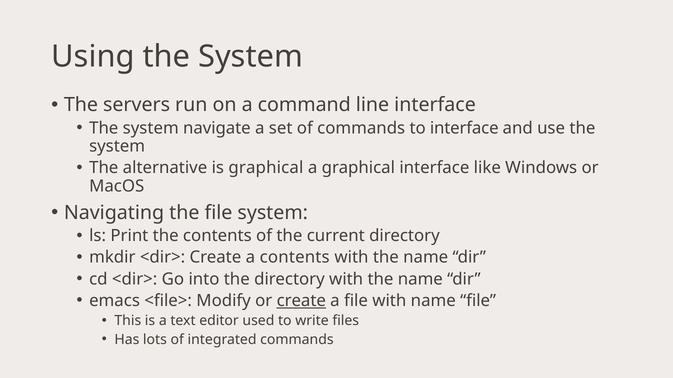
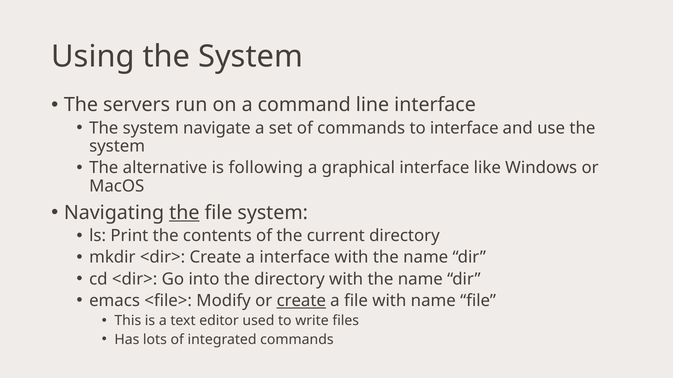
is graphical: graphical -> following (266, 168)
the underline: none -> present (184, 213)
a contents: contents -> interface (295, 258)
